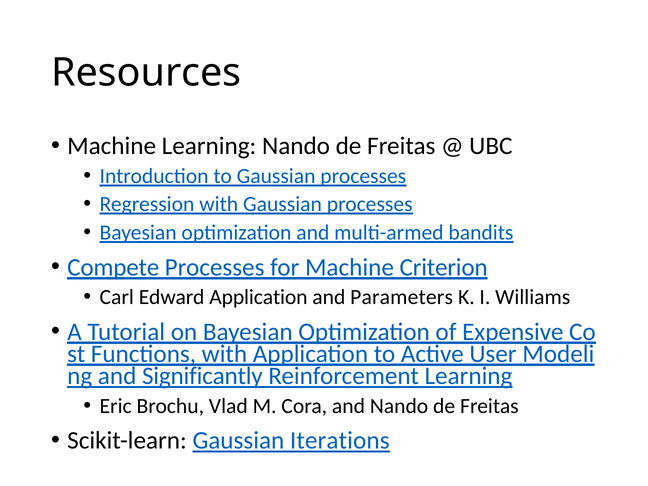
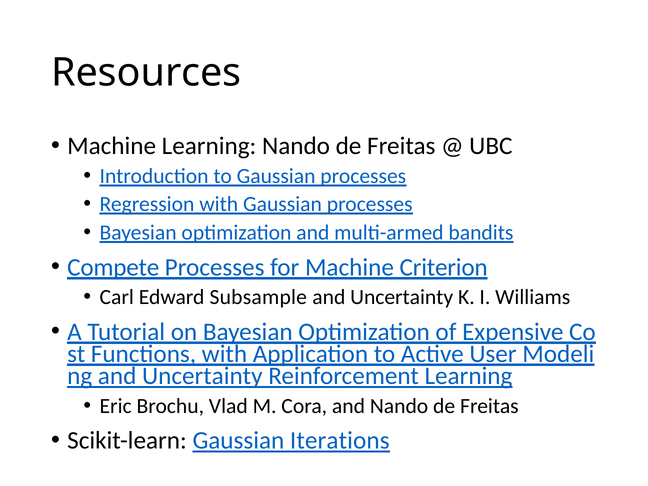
Edward Application: Application -> Subsample (258, 297)
Parameters: Parameters -> Uncertainty (402, 297)
Significantly: Significantly -> Uncertainty (202, 376)
